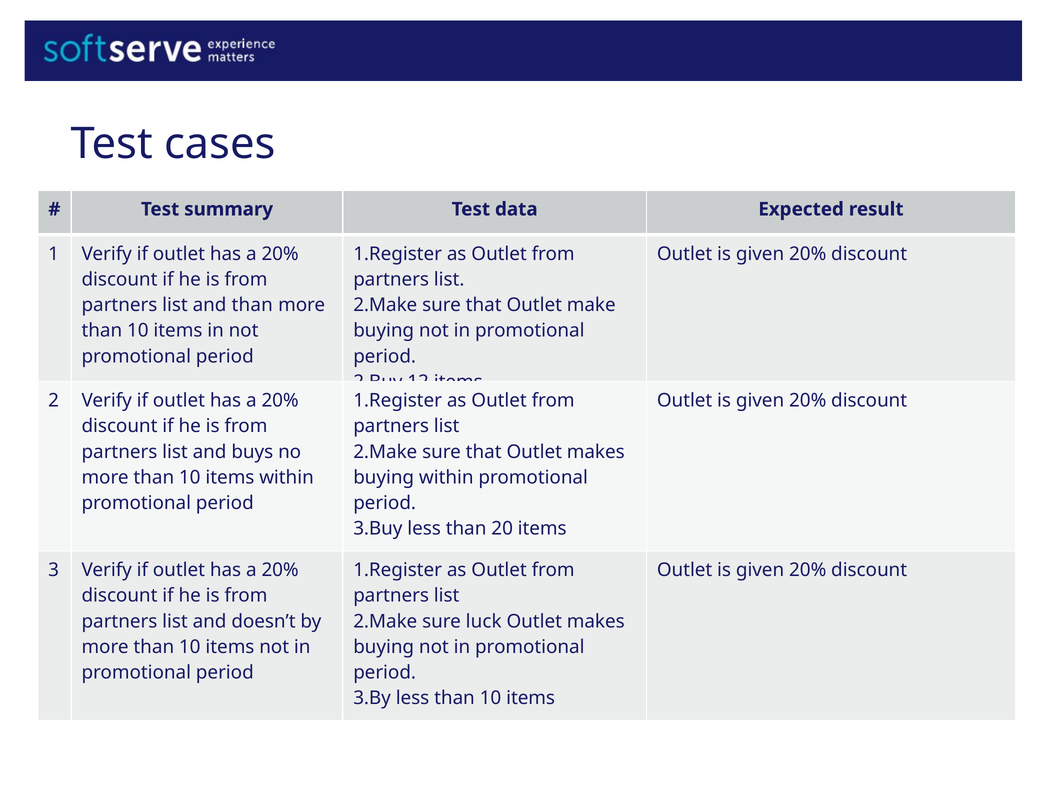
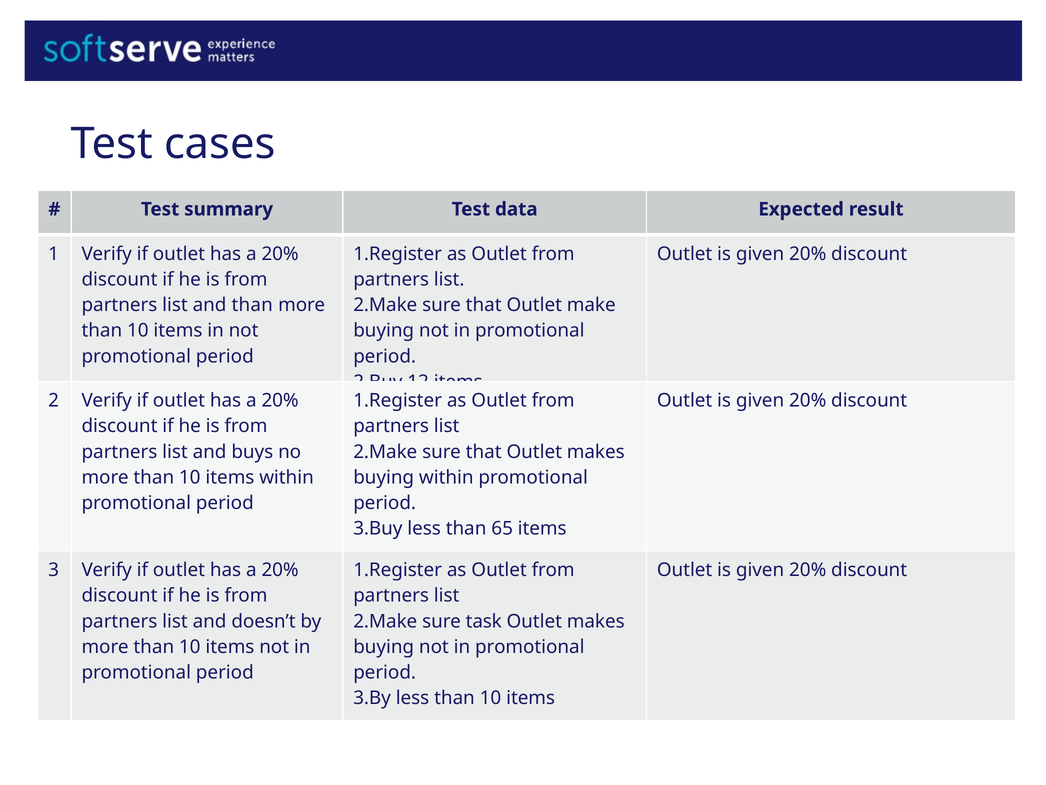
20: 20 -> 65 (502, 528)
luck: luck -> task (484, 621)
